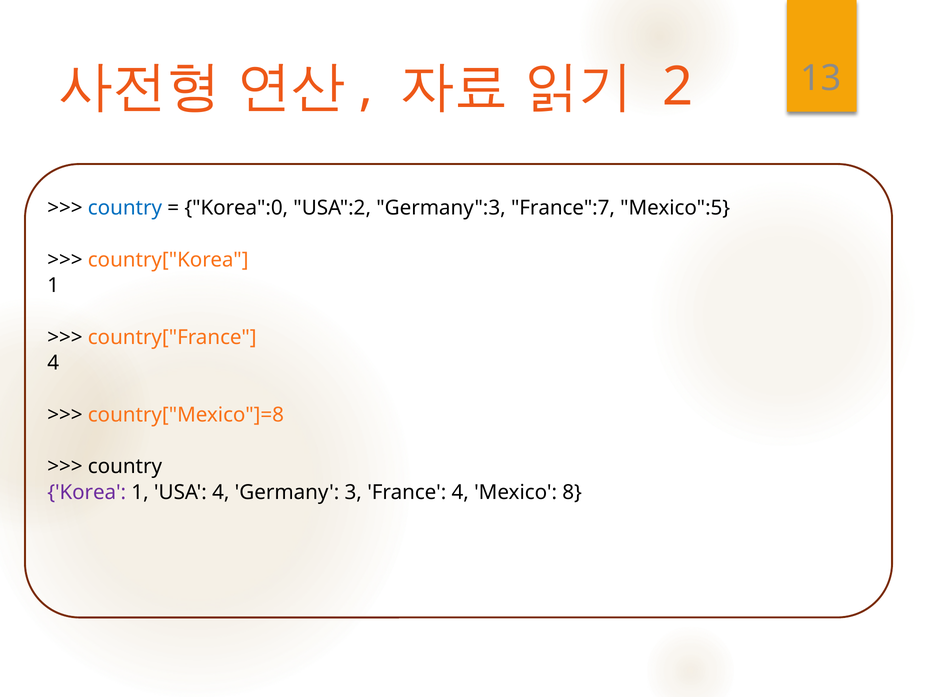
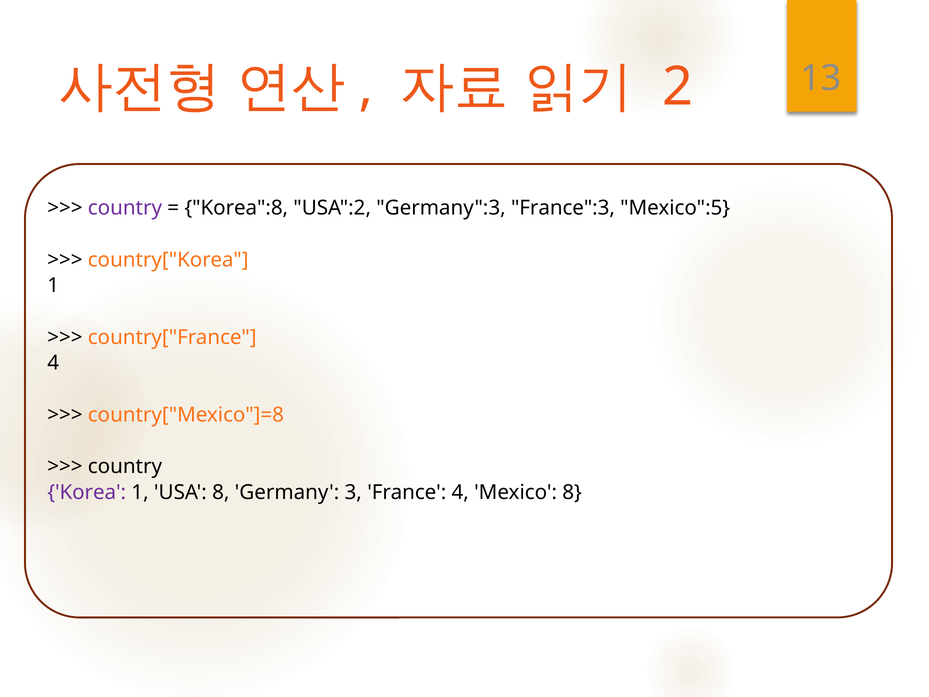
country colour: blue -> purple (125, 208)
Korea":0: Korea":0 -> Korea":8 (236, 208)
France":7: France":7 -> France":3 (563, 208)
USA 4: 4 -> 8 (221, 492)
